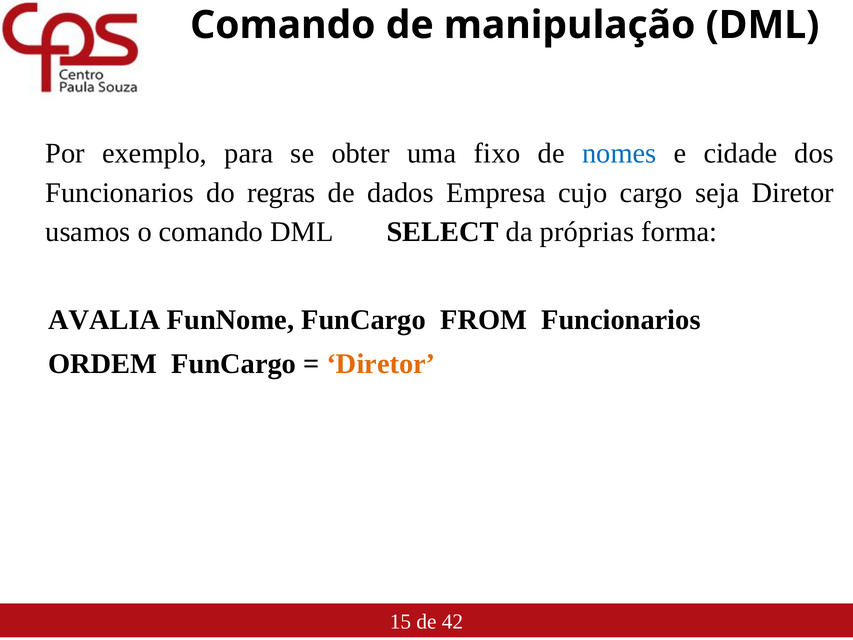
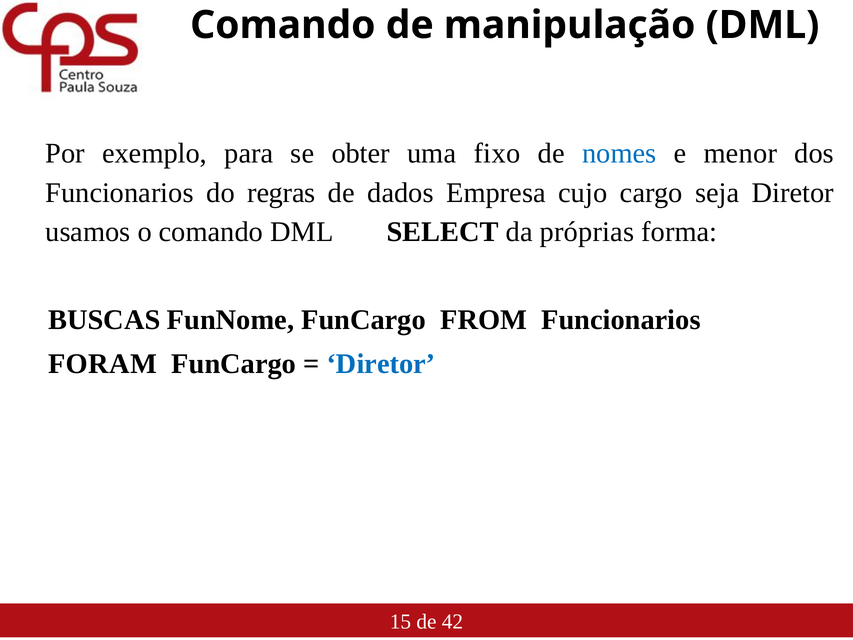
cidade: cidade -> menor (740, 153)
AVALIA: AVALIA -> BUSCAS (104, 320)
ORDEM: ORDEM -> FORAM (103, 364)
Diretor colour: orange -> blue (381, 364)
